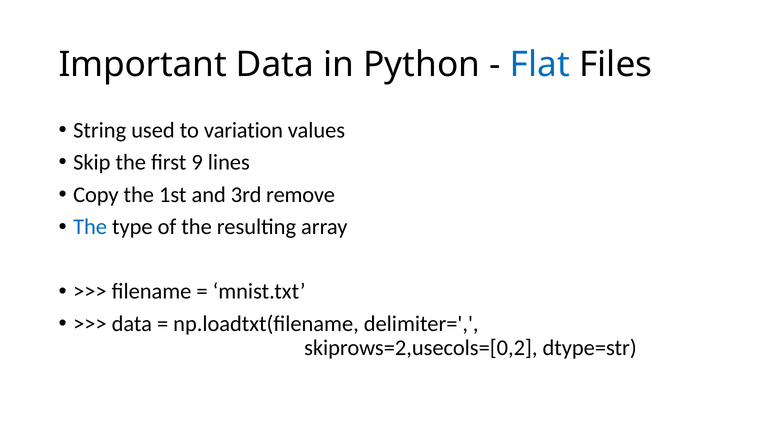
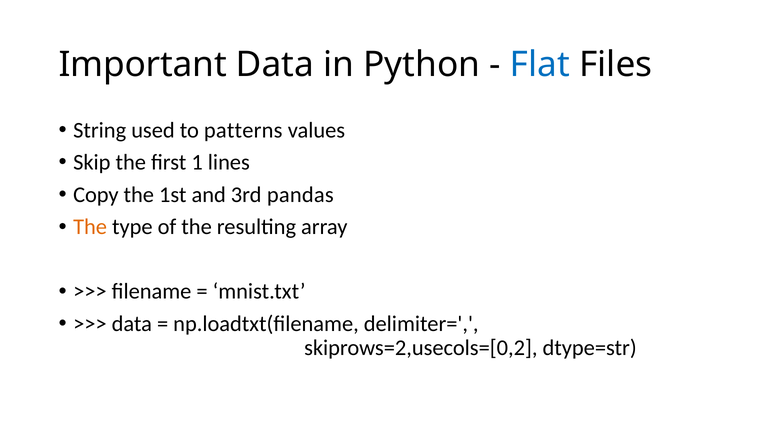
variation: variation -> patterns (243, 130)
9: 9 -> 1 (197, 162)
remove: remove -> pandas (300, 195)
The colour: blue -> orange (90, 227)
